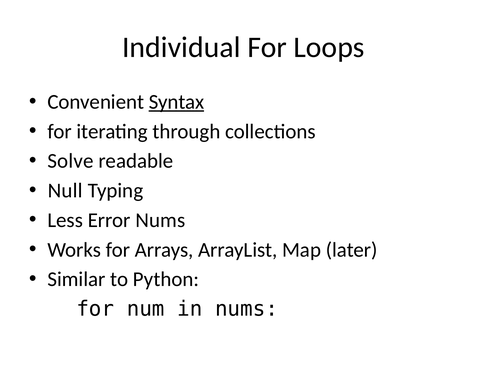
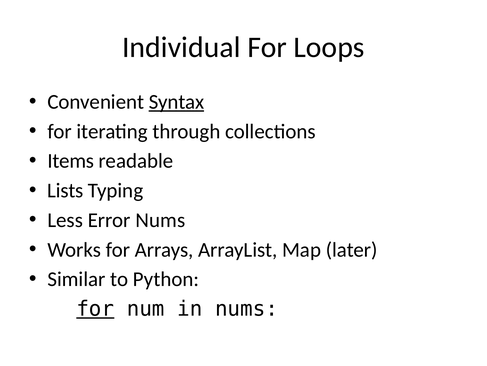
Solve: Solve -> Items (71, 161)
Null: Null -> Lists (65, 190)
for underline: none -> present (95, 308)
